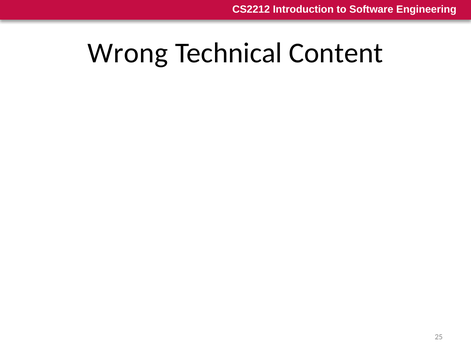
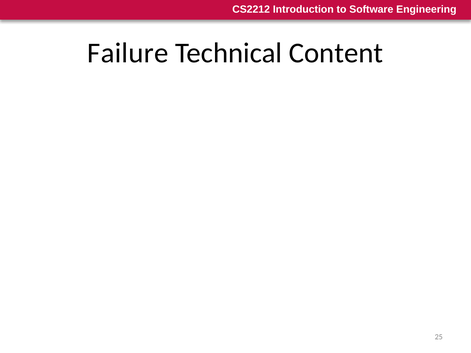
Wrong: Wrong -> Failure (128, 53)
